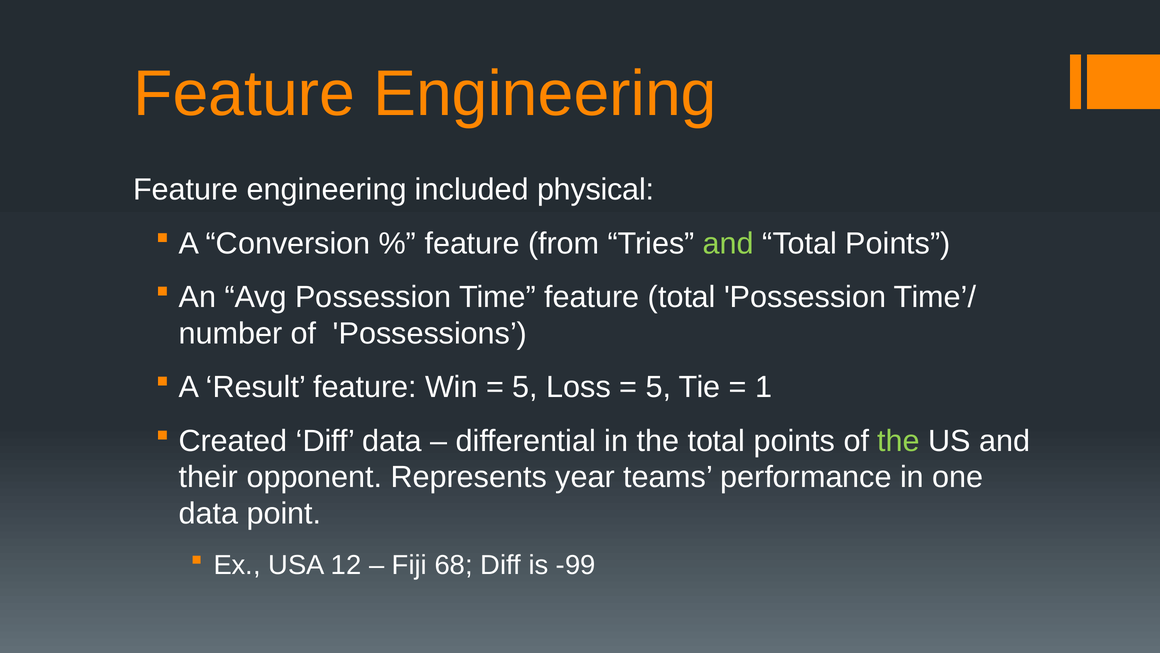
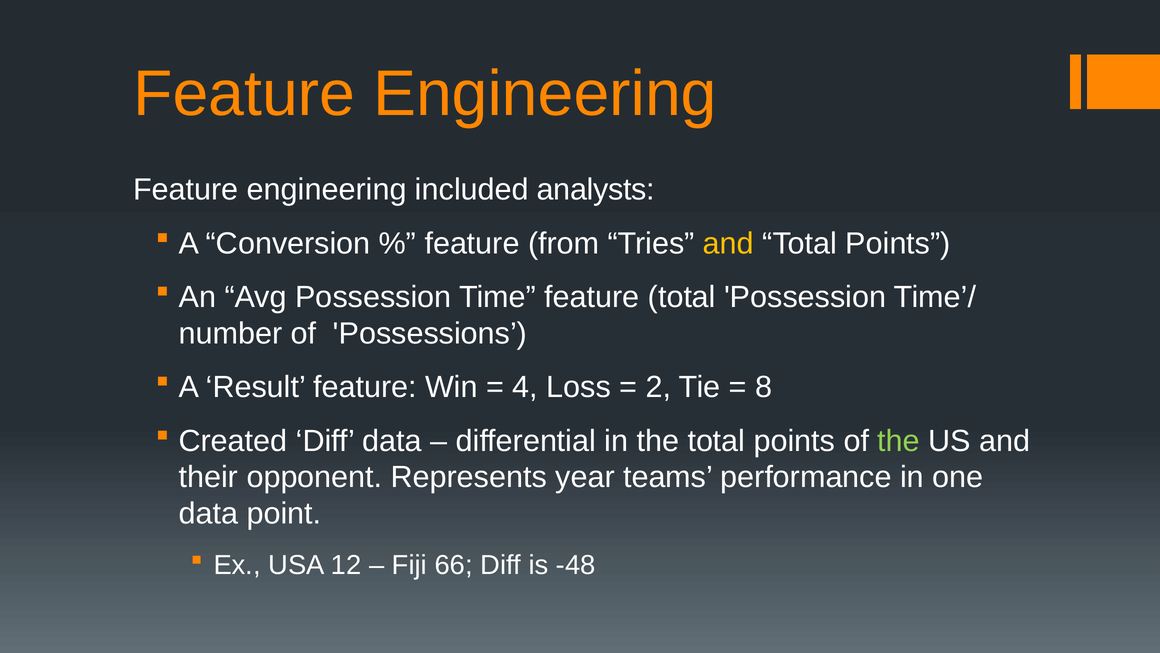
physical: physical -> analysts (596, 190)
and colour: light green -> yellow (728, 243)
5: 5 -> 4 (525, 387)
5: 5 -> 2 (658, 387)
1: 1 -> 8 (764, 387)
68: 68 -> 66 (454, 565)
-99: -99 -> -48 (576, 565)
